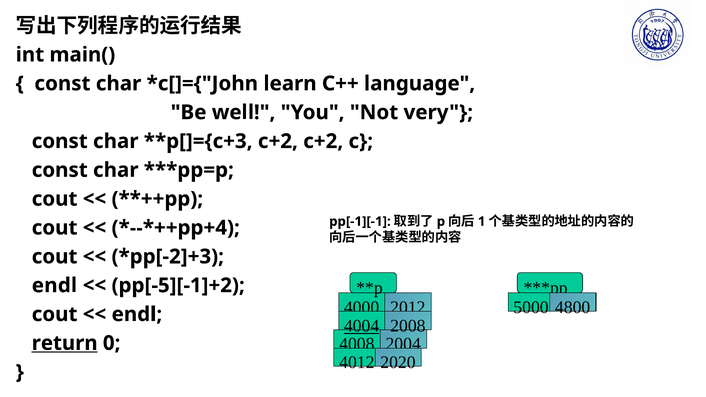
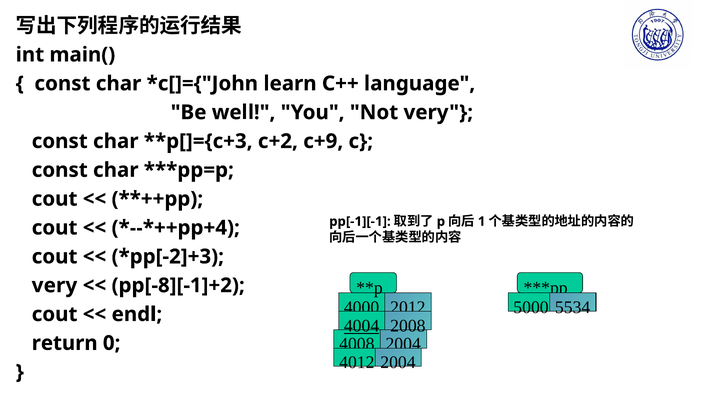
c+2 c+2: c+2 -> c+9 (323, 141)
endl: endl -> very (54, 286)
pp[-5][-1]+2: pp[-5][-1]+2 -> pp[-8][-1]+2 (178, 286)
4800: 4800 -> 5534 (573, 307)
return underline: present -> none (65, 343)
2020: 2020 -> 2004 (398, 363)
